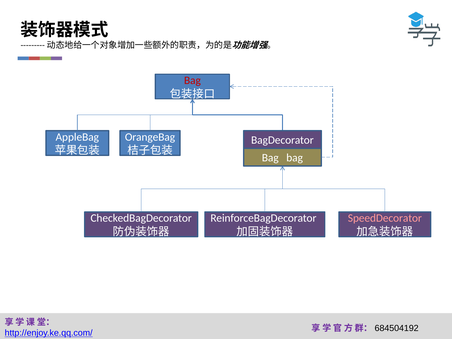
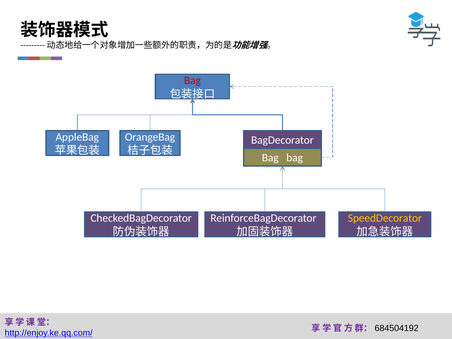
SpeedDecorator colour: pink -> yellow (385, 218)
